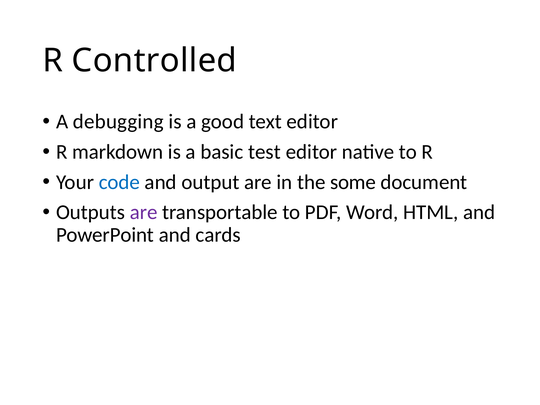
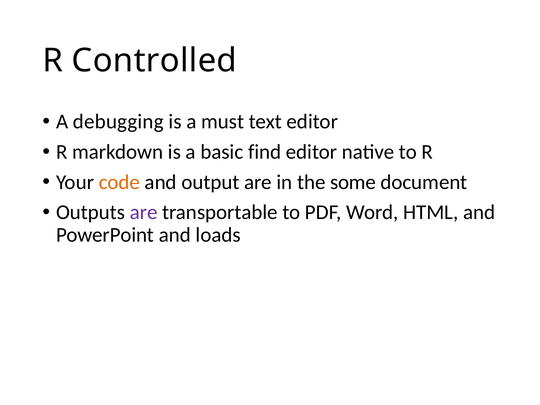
good: good -> must (223, 122)
test: test -> find (265, 152)
code colour: blue -> orange (119, 182)
cards: cards -> loads (218, 235)
